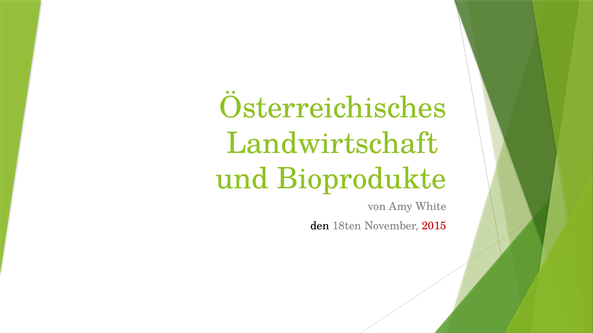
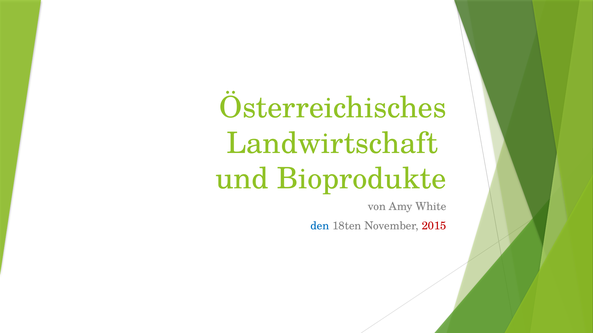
den colour: black -> blue (320, 226)
